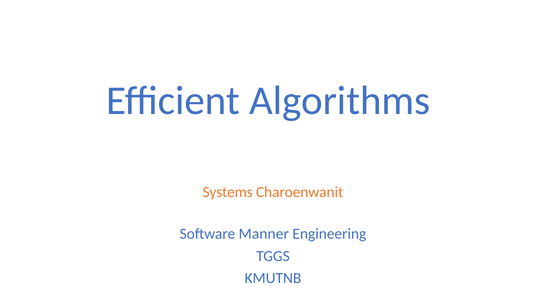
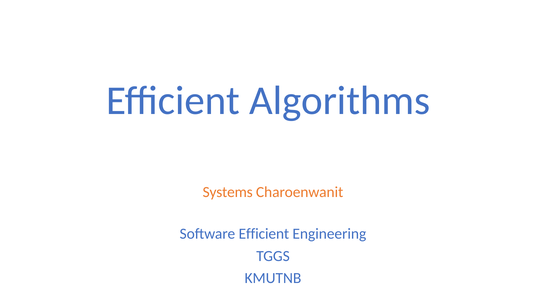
Software Manner: Manner -> Efficient (264, 234)
